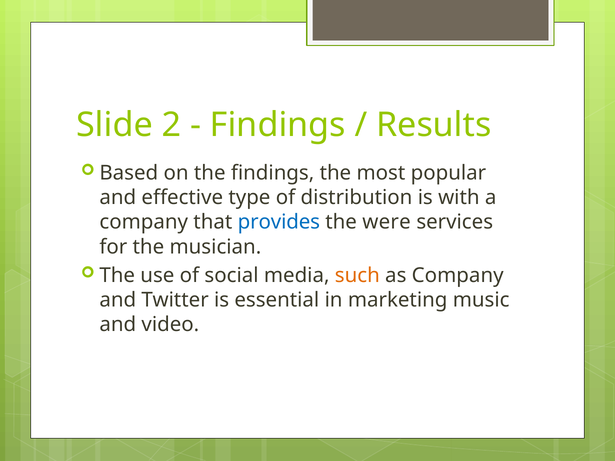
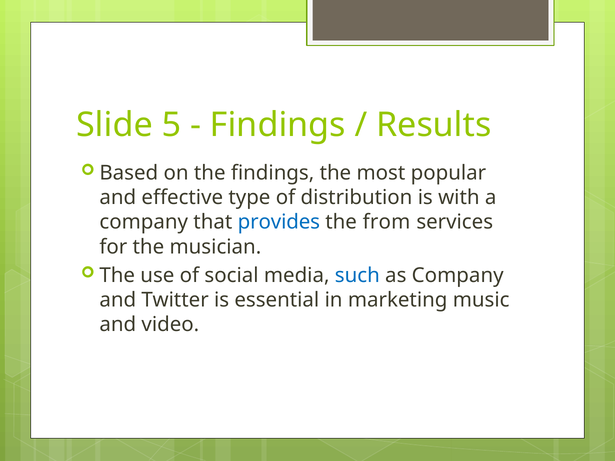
2: 2 -> 5 (171, 125)
were: were -> from (387, 222)
such colour: orange -> blue (357, 276)
